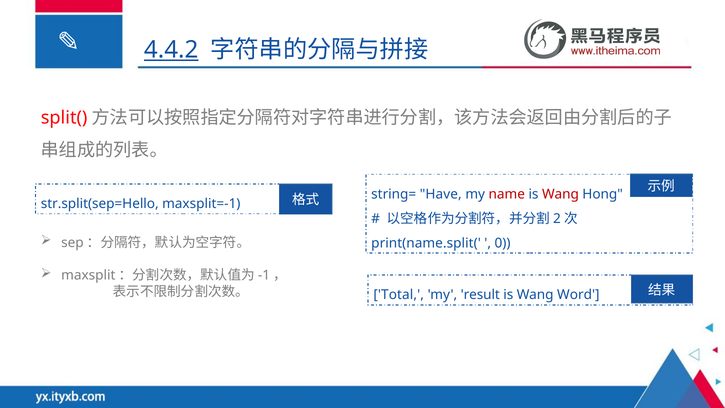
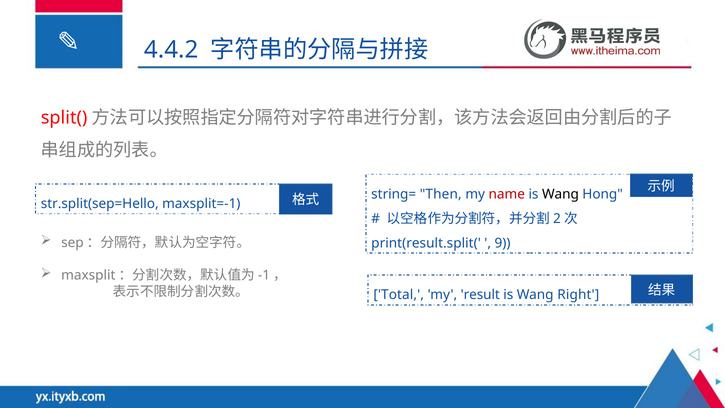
4.4.2 underline: present -> none (171, 50)
Have: Have -> Then (441, 194)
Wang colour: red -> black (560, 194)
print(name.split(: print(name.split( -> print(result.split( (426, 243)
0: 0 -> 9 (503, 243)
Word: Word -> Right (578, 295)
